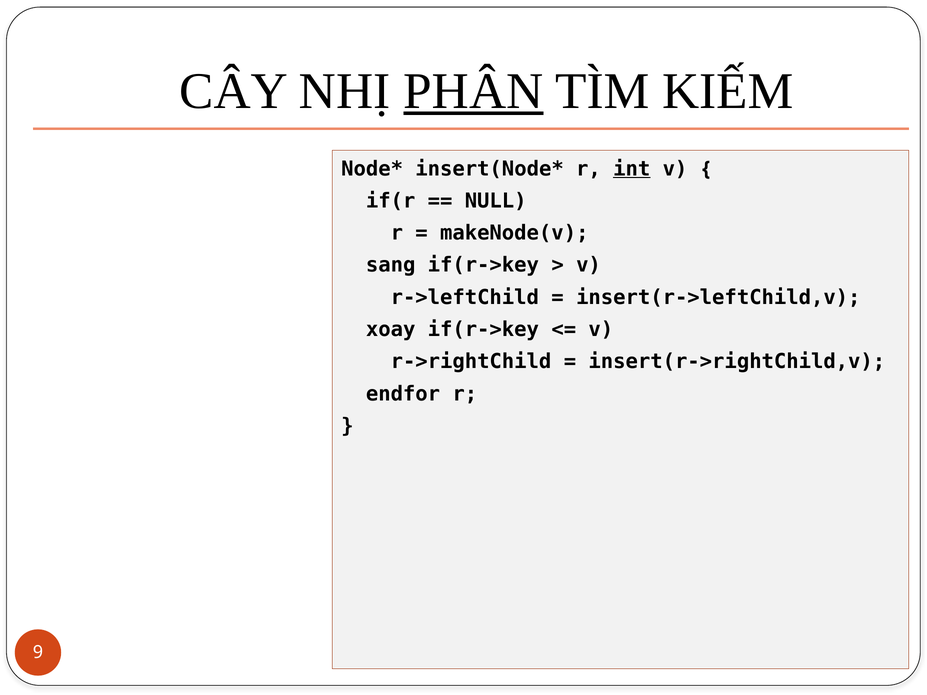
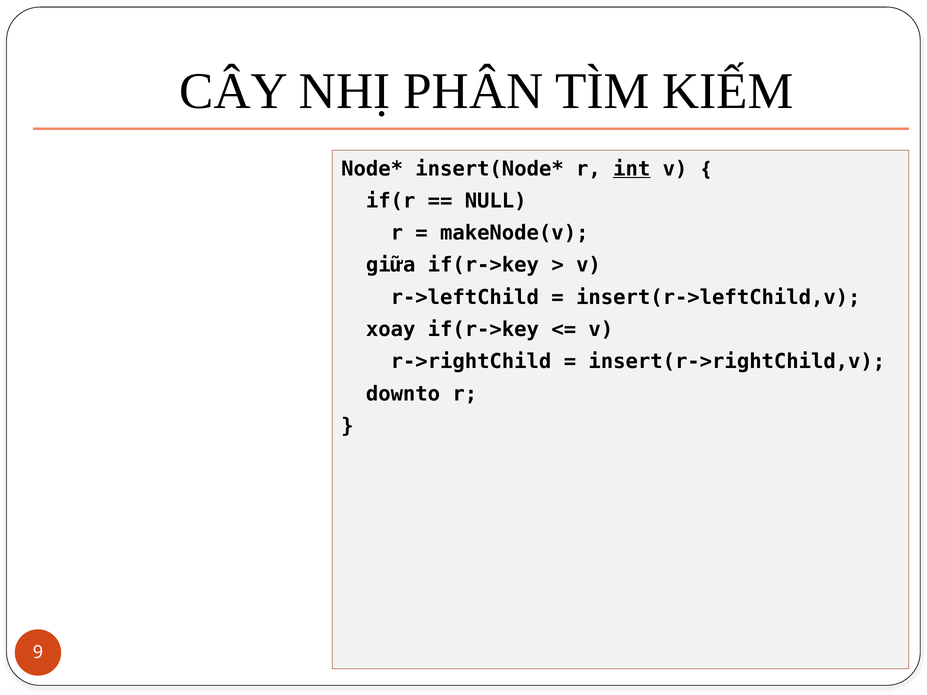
PHÂN underline: present -> none (473, 91)
sang: sang -> giữa (391, 265)
endfor: endfor -> downto (403, 394)
